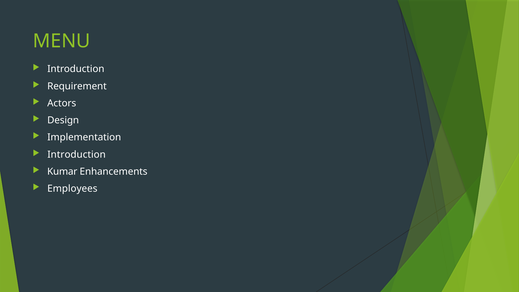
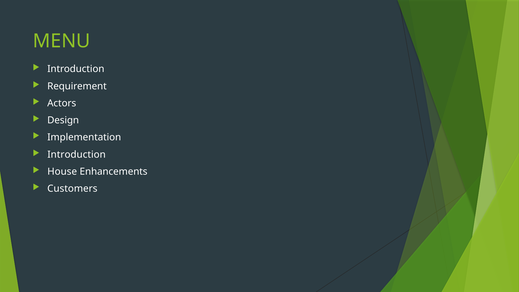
Kumar: Kumar -> House (62, 172)
Employees: Employees -> Customers (72, 189)
